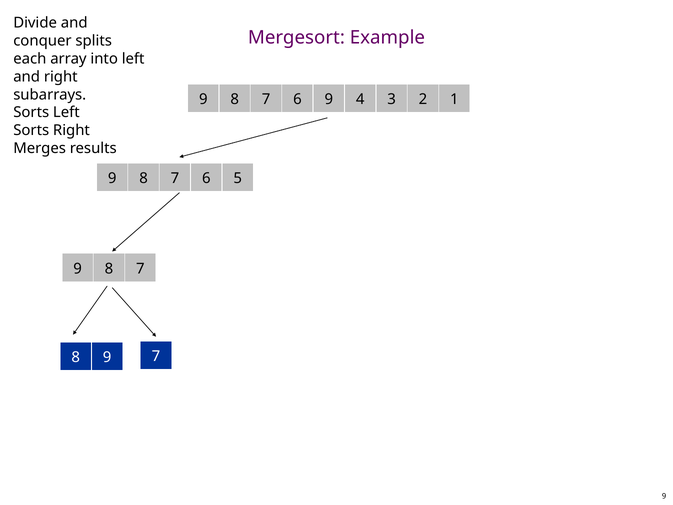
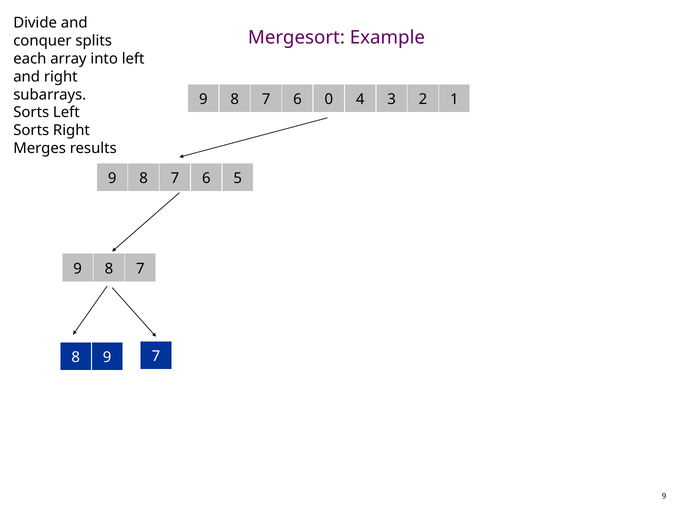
6 9: 9 -> 0 (329, 99)
